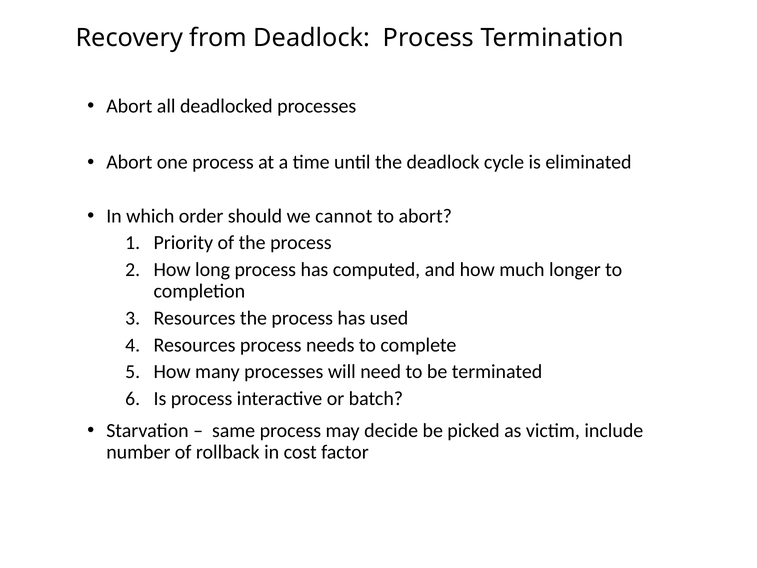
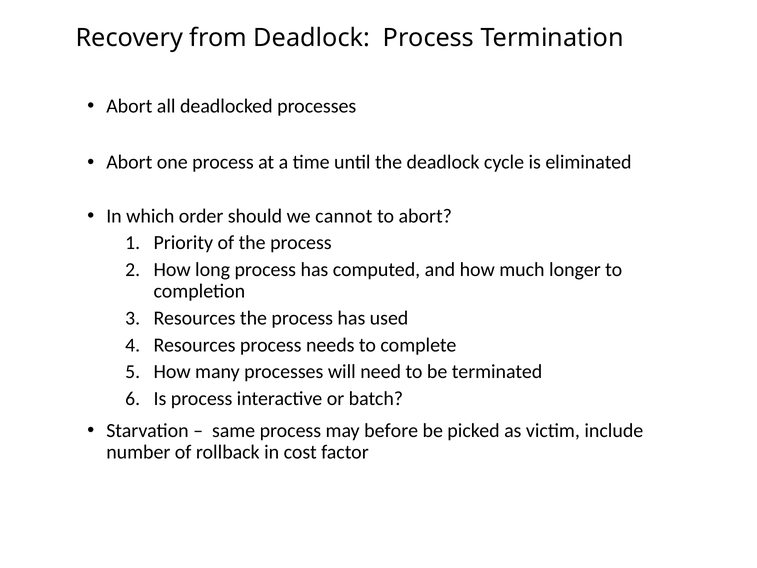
decide: decide -> before (391, 431)
